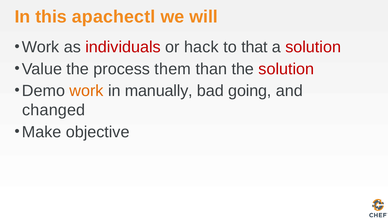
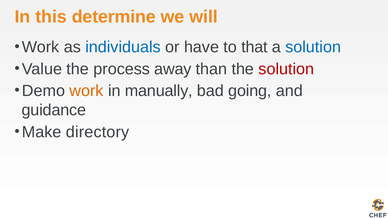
apachectl: apachectl -> determine (114, 17)
individuals colour: red -> blue (123, 47)
hack: hack -> have (202, 47)
solution colour: red -> blue (313, 47)
them: them -> away (173, 69)
changed: changed -> guidance (54, 110)
objective: objective -> directory (98, 132)
